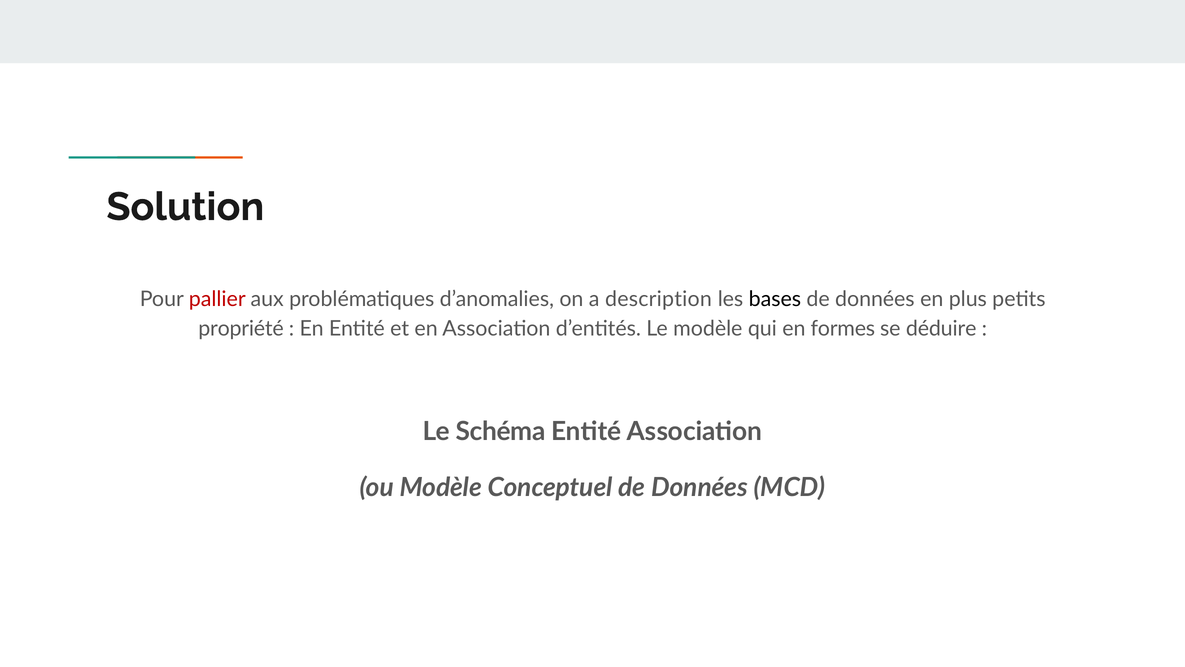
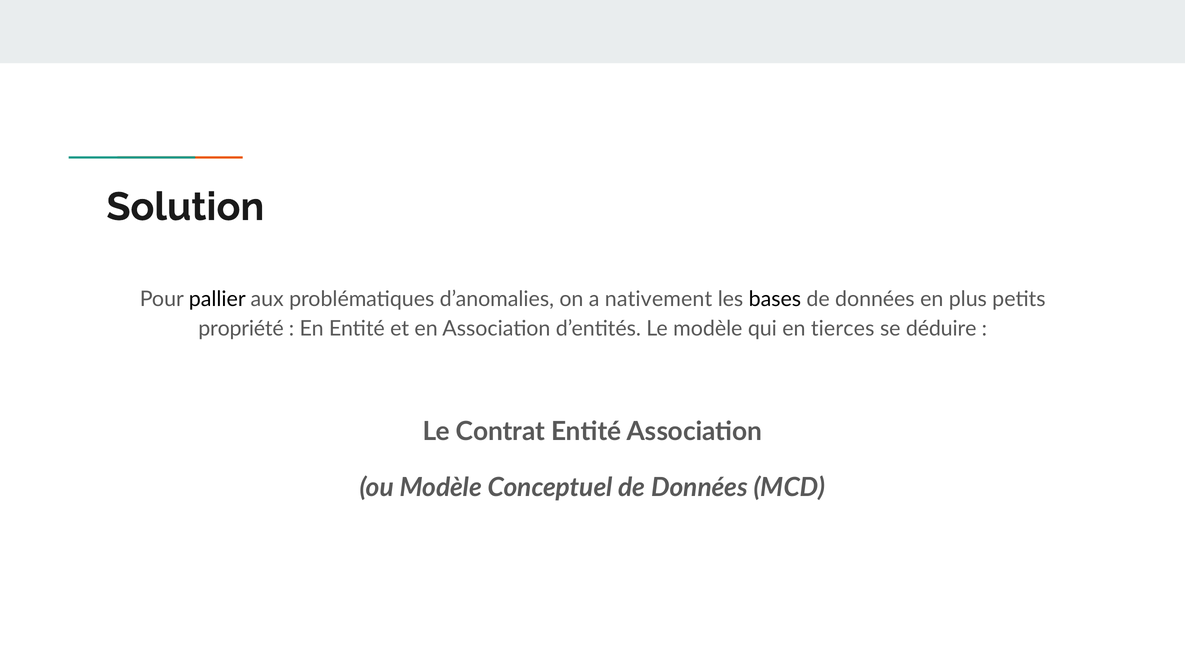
pallier colour: red -> black (217, 299)
description: description -> nativement (659, 299)
formes: formes -> tierces (843, 329)
Schéma: Schéma -> Contrat (500, 431)
